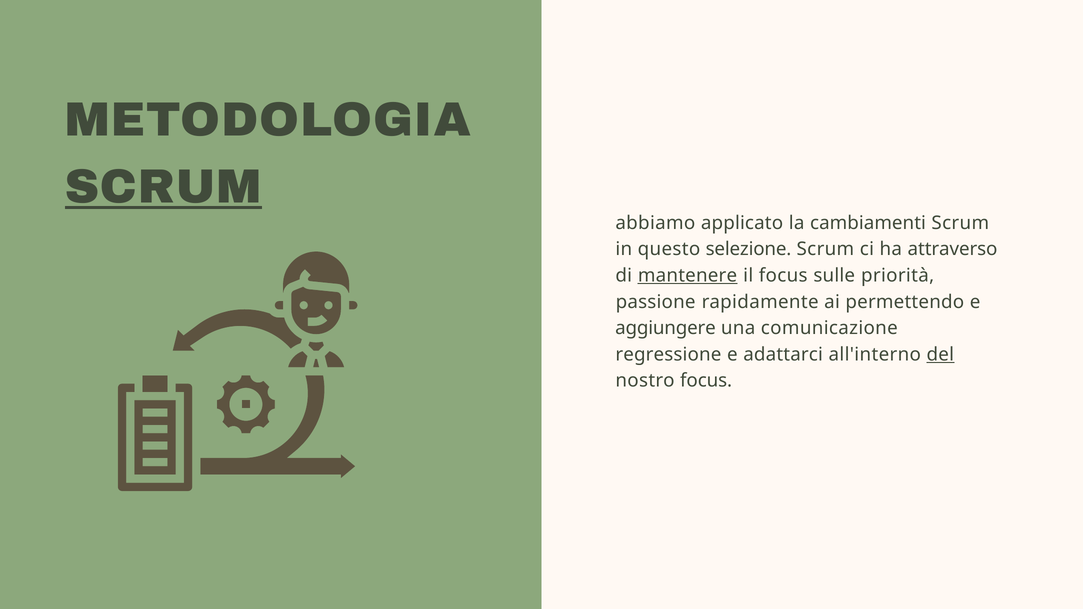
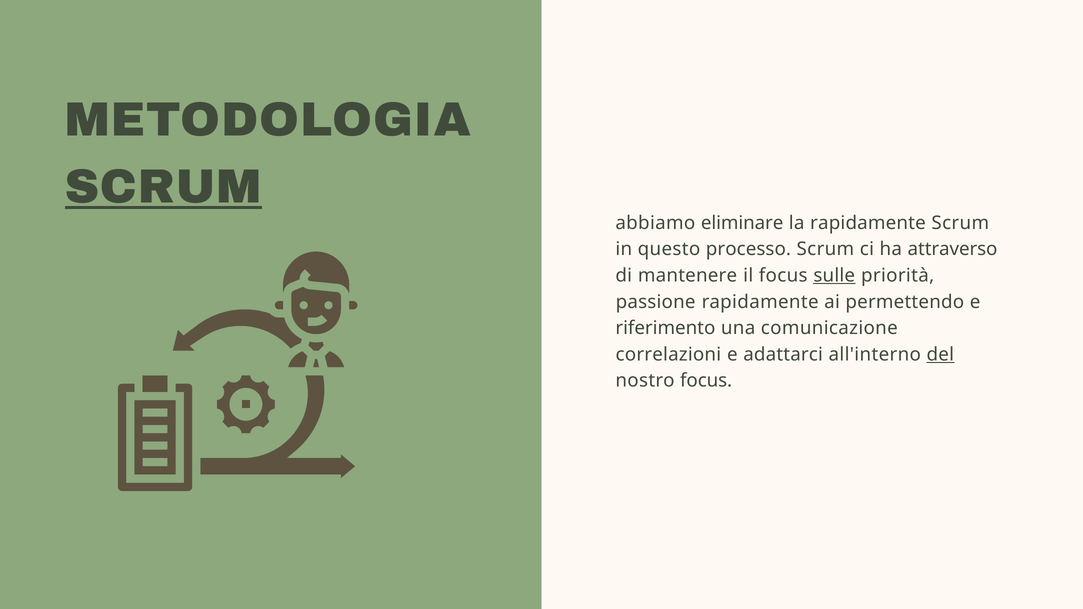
applicato: applicato -> eliminare (742, 223)
la cambiamenti: cambiamenti -> rapidamente (868, 223)
selezione: selezione -> processo (748, 249)
mantenere underline: present -> none (688, 276)
sulle underline: none -> present (834, 276)
aggiungere: aggiungere -> riferimento (665, 328)
regressione: regressione -> correlazioni (668, 355)
